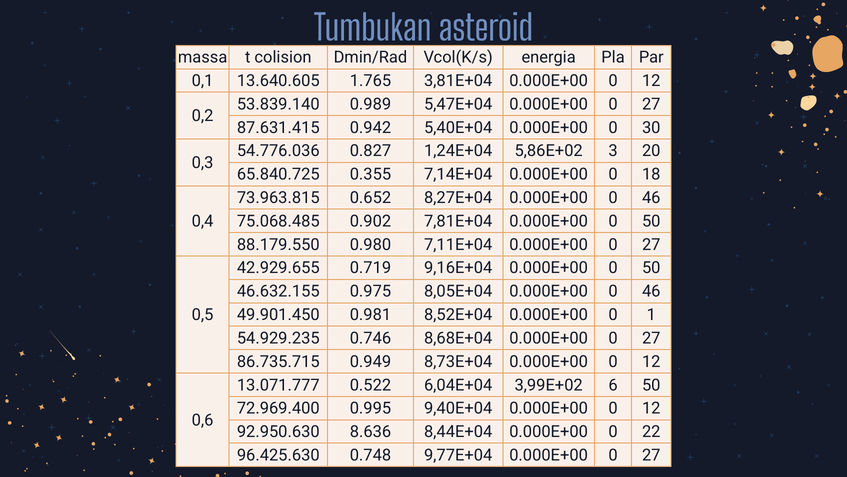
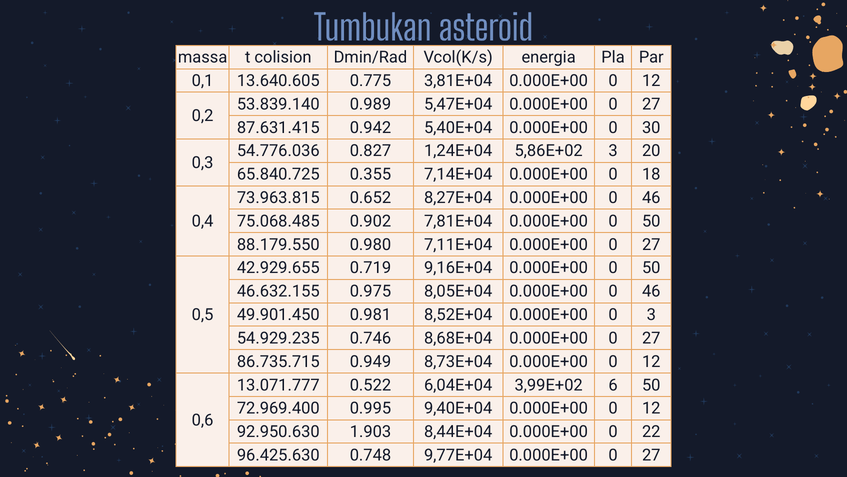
1.765: 1.765 -> 0.775 (370, 81)
0 1: 1 -> 3 (651, 314)
8.636: 8.636 -> 1.903 (370, 431)
